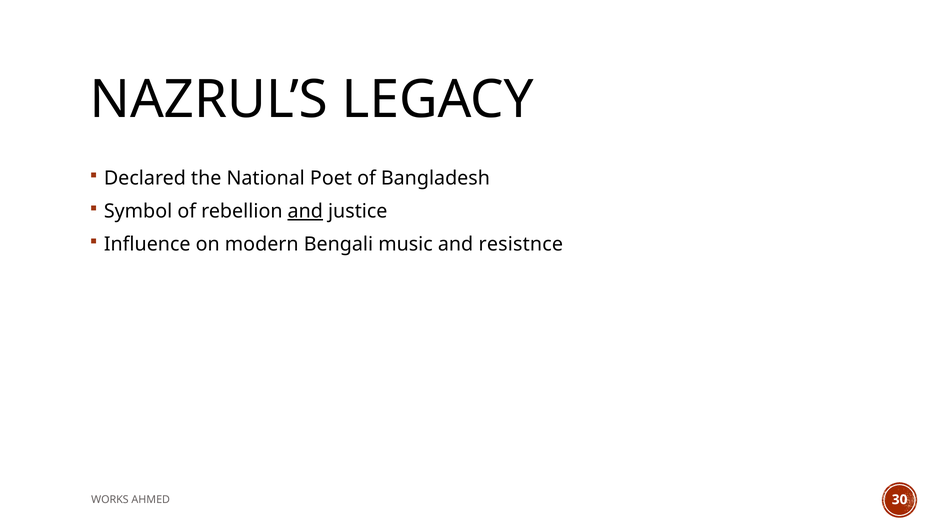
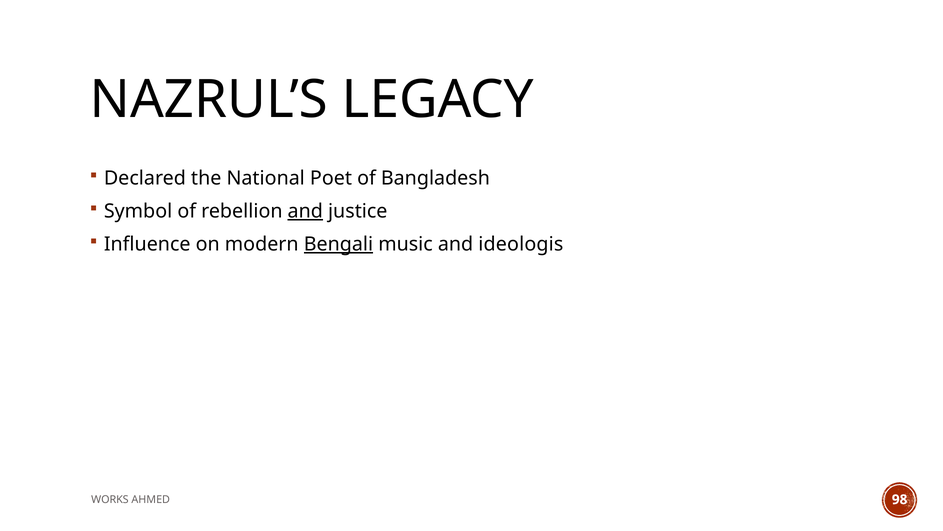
Bengali underline: none -> present (338, 244)
resistnce: resistnce -> ideologis (521, 244)
30: 30 -> 98 (900, 499)
